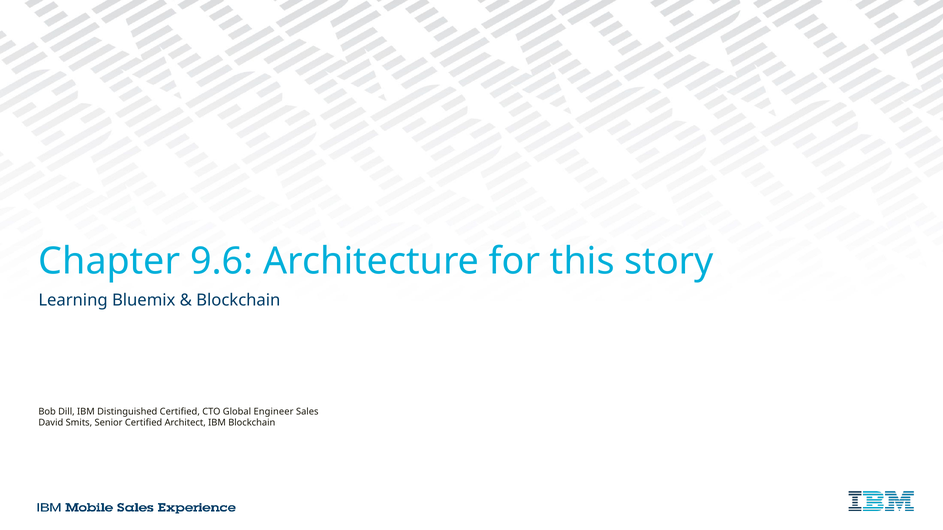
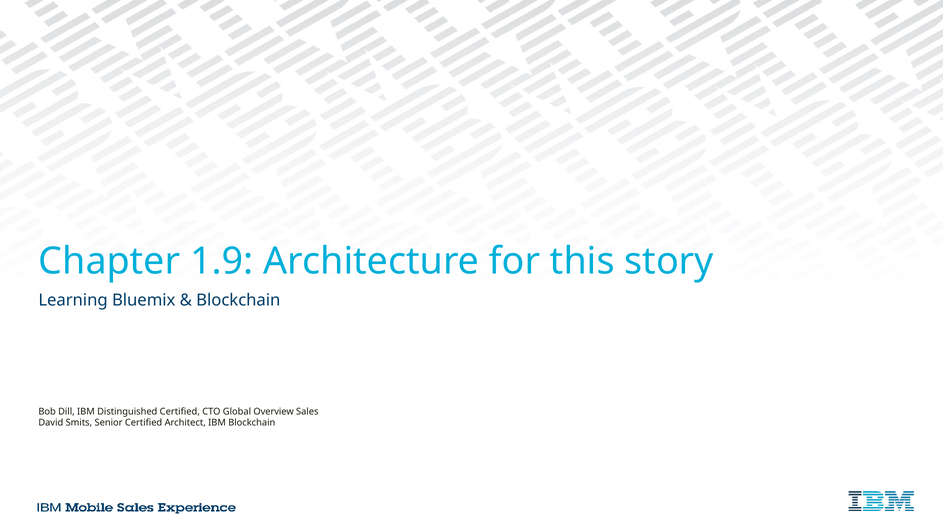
9.6: 9.6 -> 1.9 (222, 262)
Engineer: Engineer -> Overview (274, 412)
